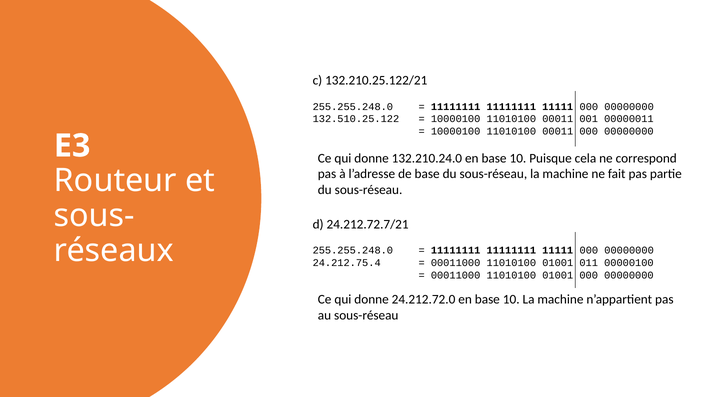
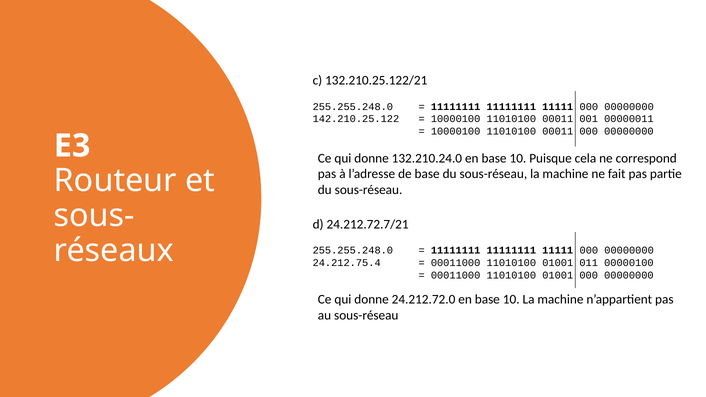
132.510.25.122: 132.510.25.122 -> 142.210.25.122 (356, 119)
